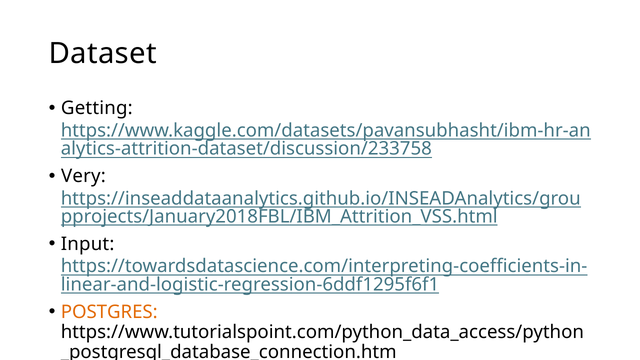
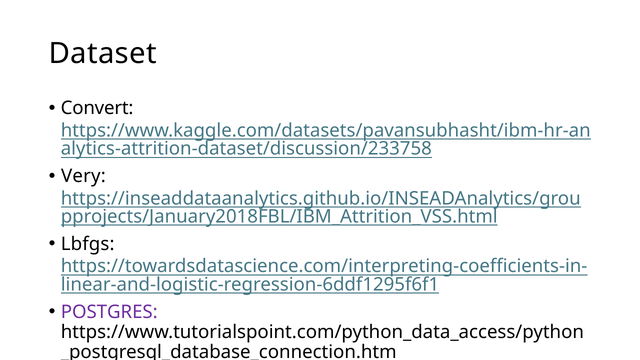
Getting: Getting -> Convert (97, 108)
Input: Input -> Lbfgs (88, 244)
POSTGRES colour: orange -> purple (109, 312)
